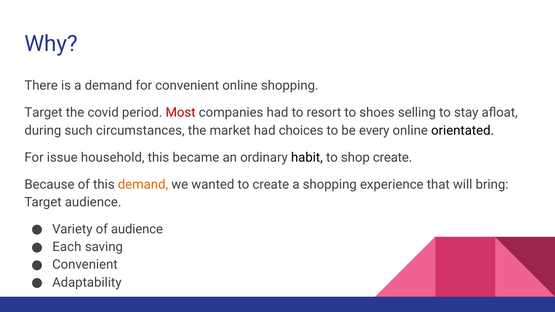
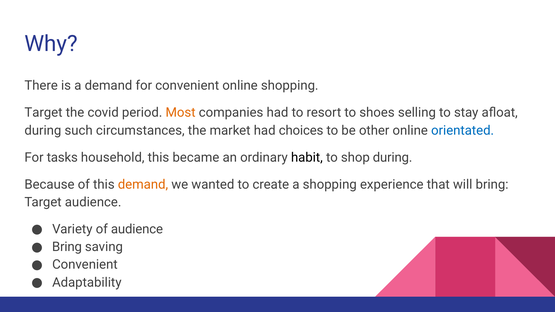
Most colour: red -> orange (181, 113)
every: every -> other (374, 130)
orientated colour: black -> blue (463, 130)
issue: issue -> tasks (62, 157)
shop create: create -> during (393, 157)
Each: Each -> Bring (67, 247)
